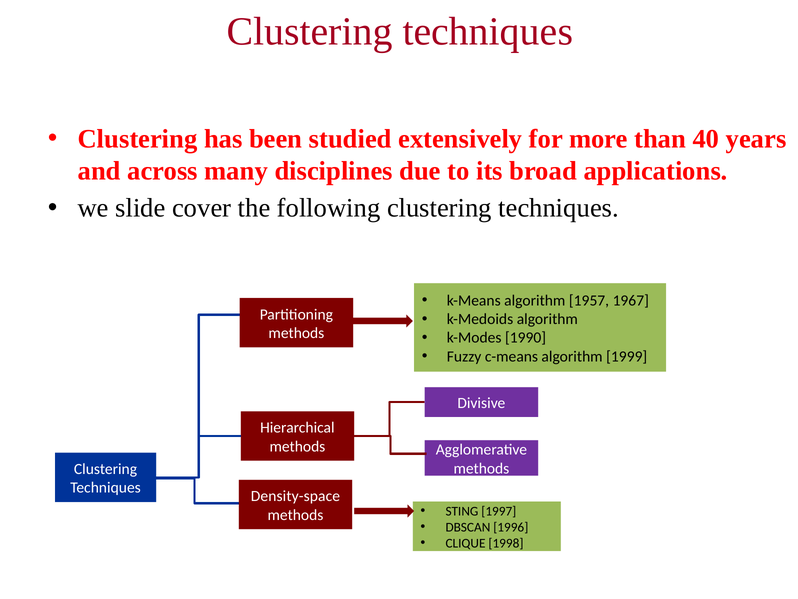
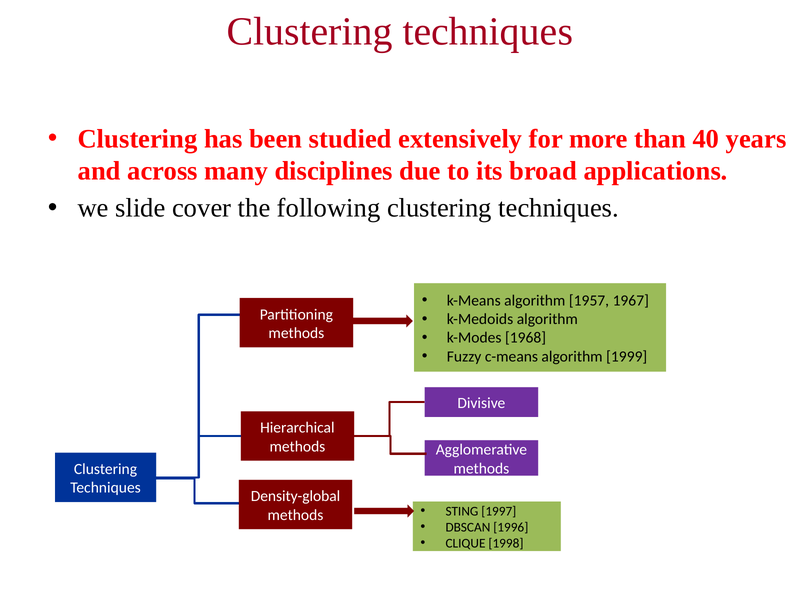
1990: 1990 -> 1968 (526, 338)
Density-space: Density-space -> Density-global (295, 496)
